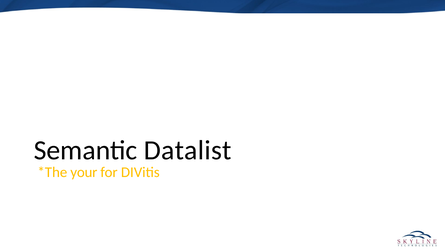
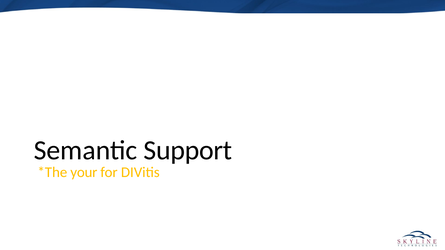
Datalist: Datalist -> Support (188, 150)
